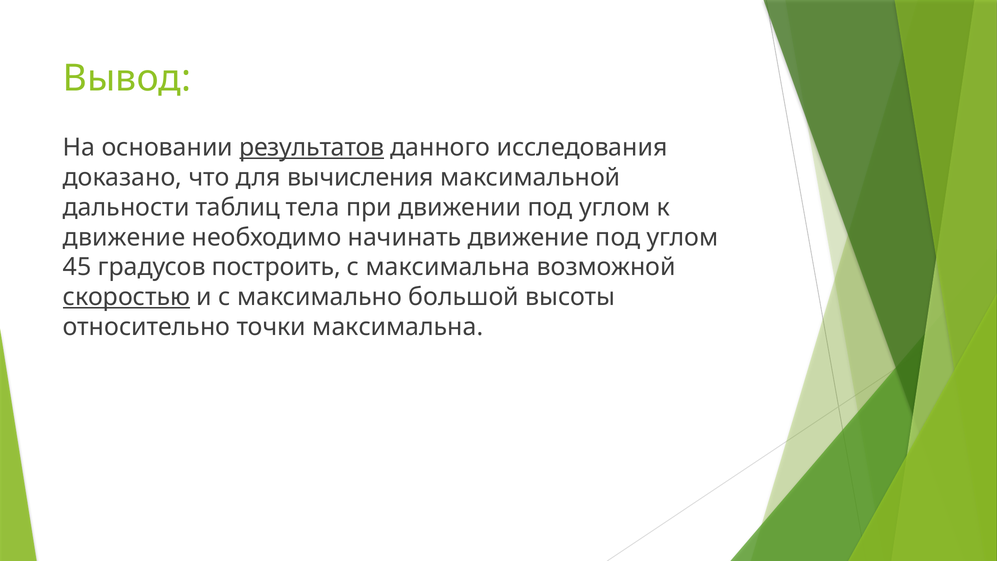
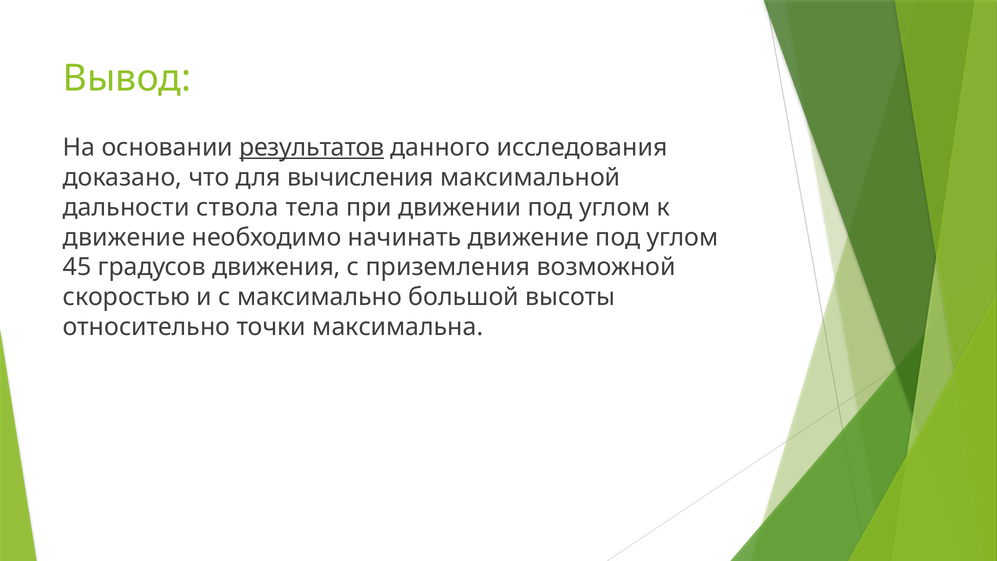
таблиц: таблиц -> ствола (238, 207)
построить: построить -> движения (276, 267)
с максимальна: максимальна -> приземления (448, 267)
скоростью underline: present -> none (126, 297)
